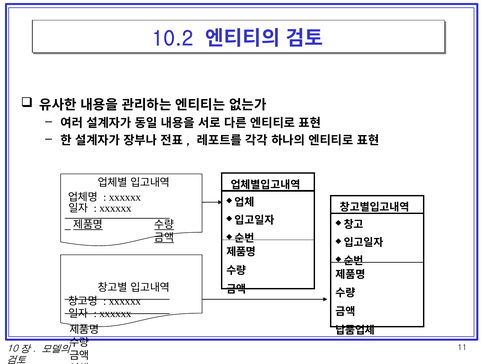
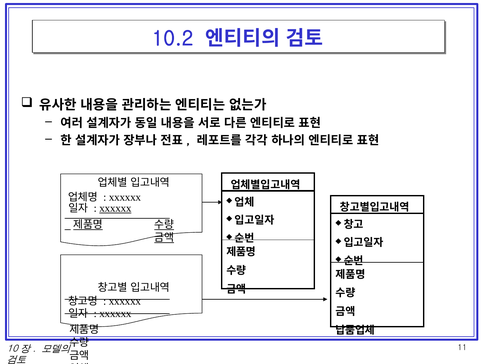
xxxxxx underline: none -> present (115, 208)
